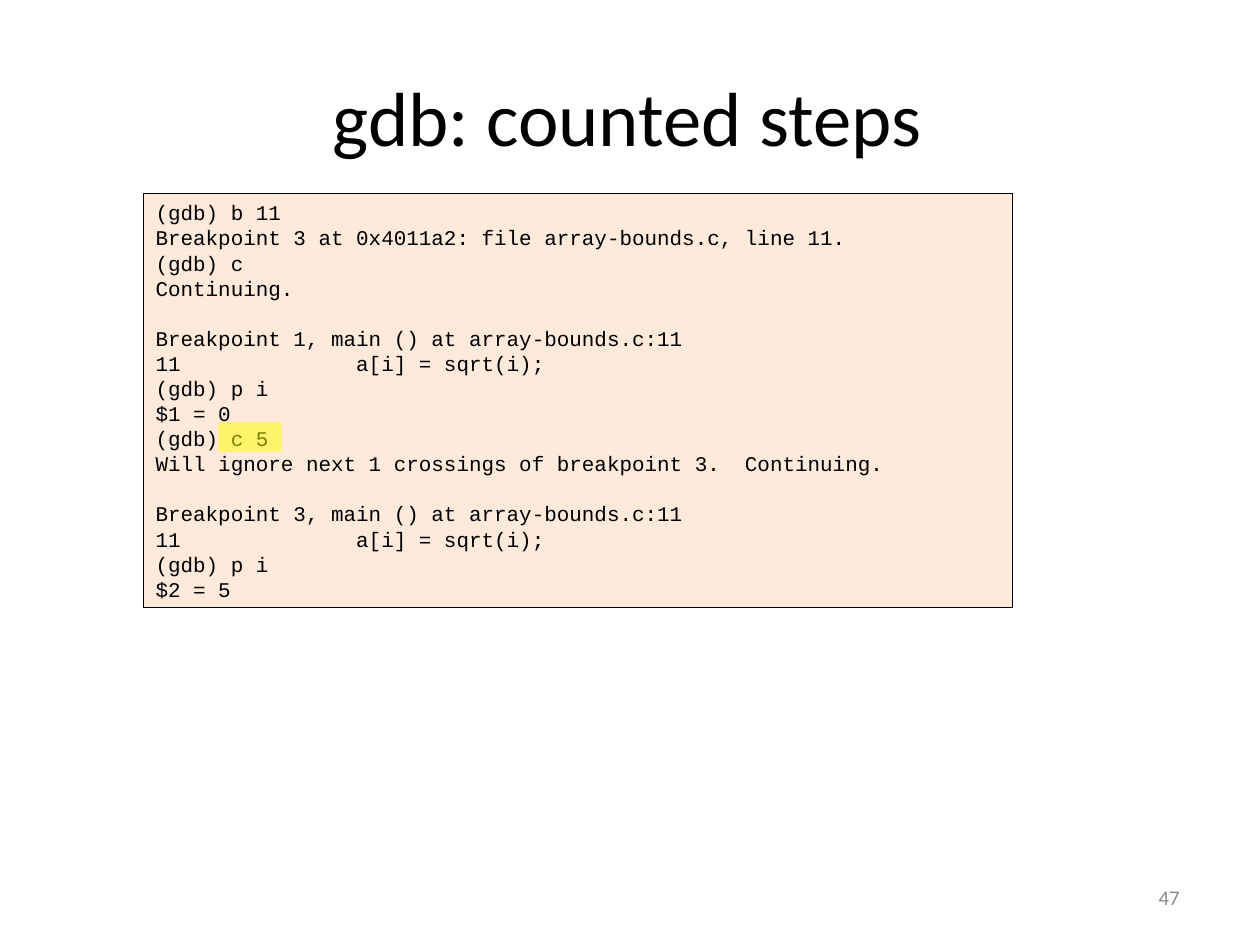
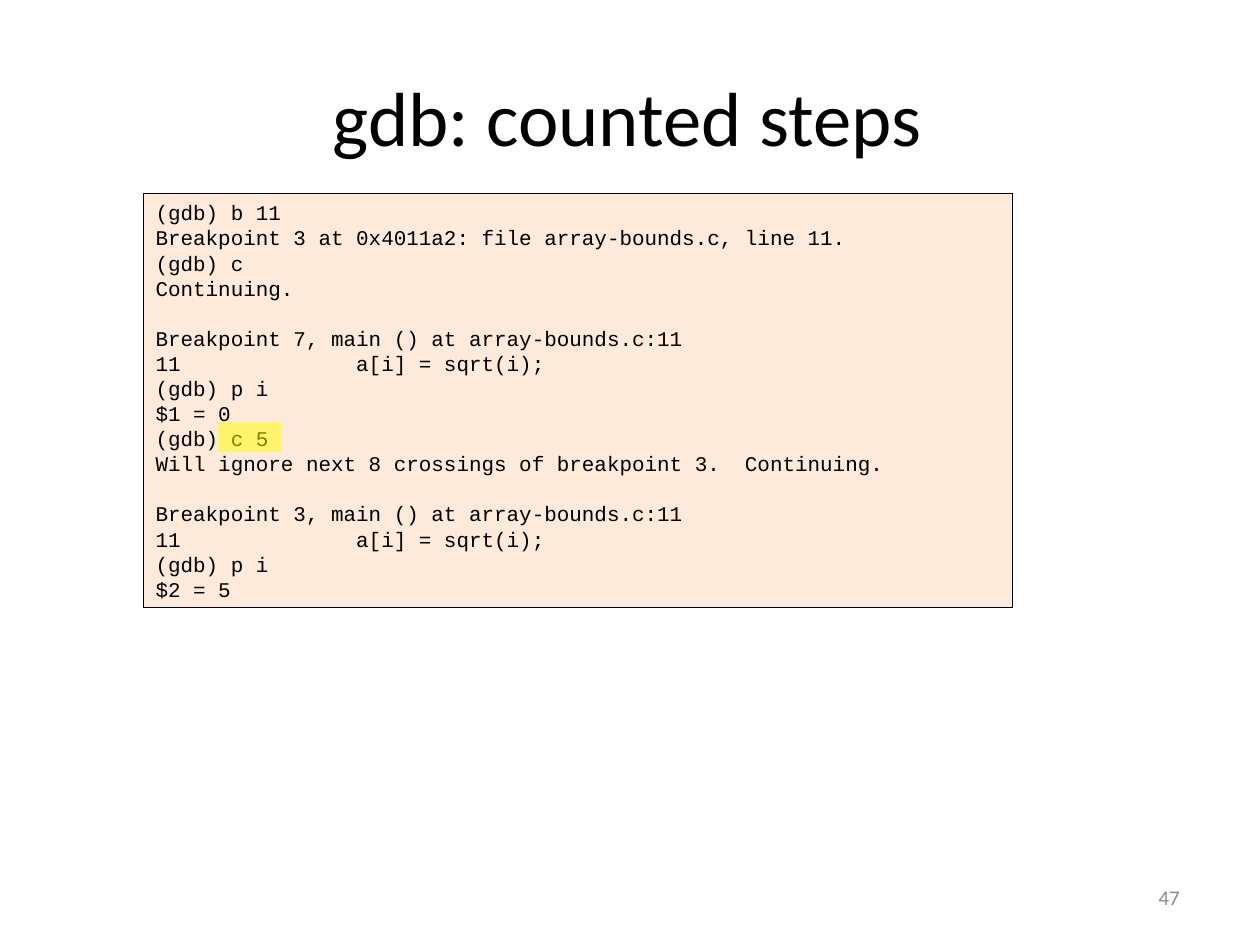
Breakpoint 1: 1 -> 7 (306, 340)
next 1: 1 -> 8 (375, 465)
